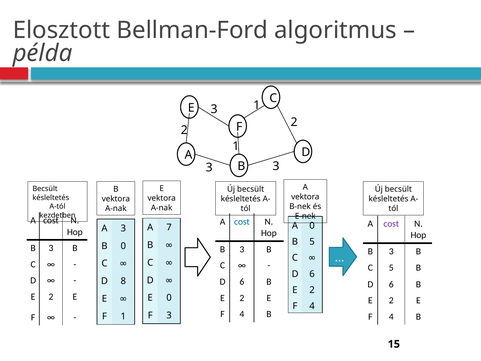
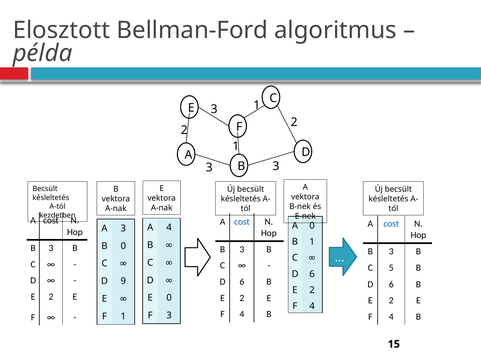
cost colour: purple -> blue (391, 224)
A 7: 7 -> 4 (169, 227)
B 5: 5 -> 1 (312, 242)
8: 8 -> 9 (123, 281)
